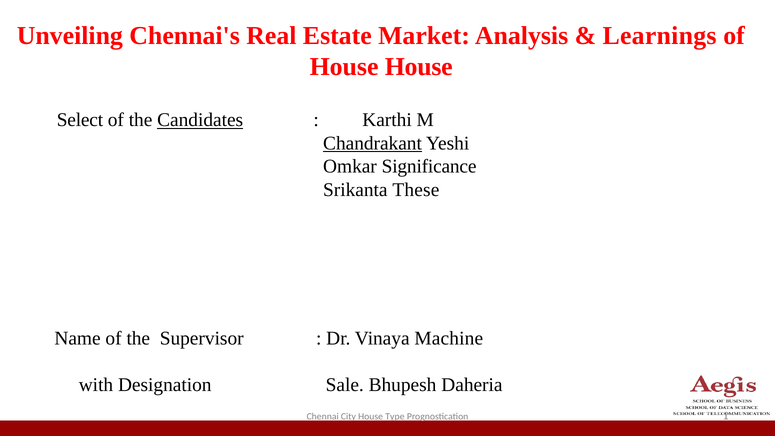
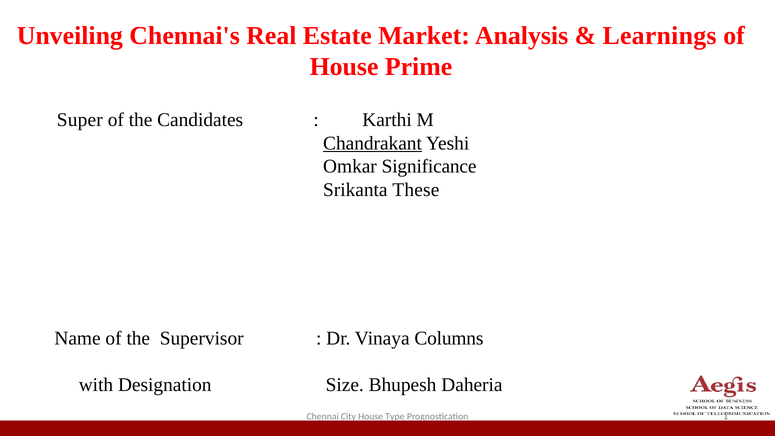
House House: House -> Prime (419, 67)
Select: Select -> Super (80, 120)
Candidates underline: present -> none (200, 120)
Machine: Machine -> Columns (449, 338)
Sale: Sale -> Size (345, 385)
